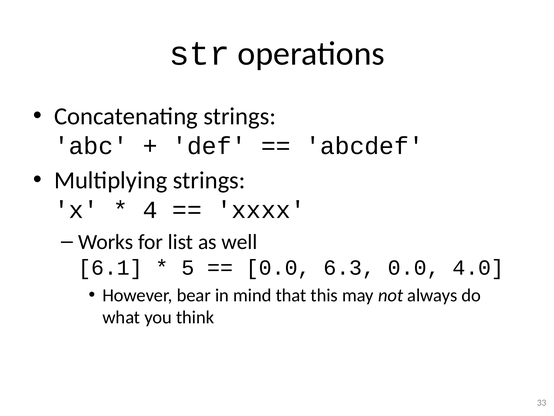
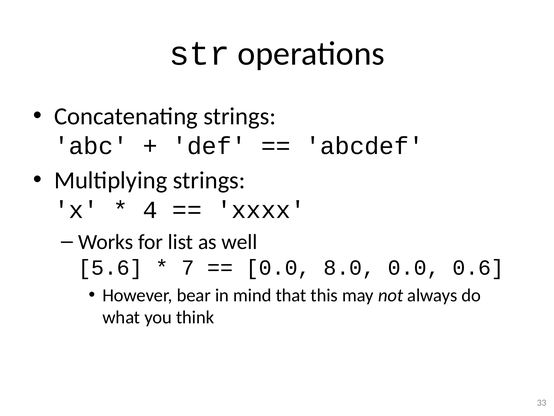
6.1: 6.1 -> 5.6 (111, 267)
5: 5 -> 7 (188, 267)
6.3: 6.3 -> 8.0 (349, 267)
4.0: 4.0 -> 0.6 (478, 267)
